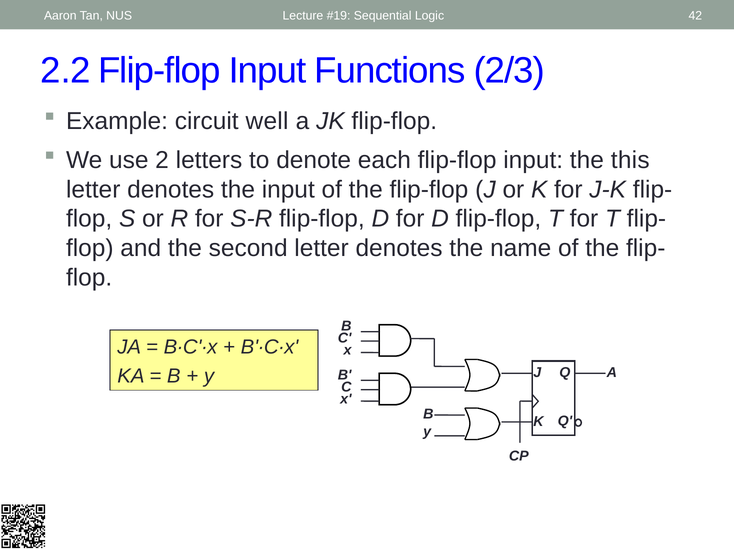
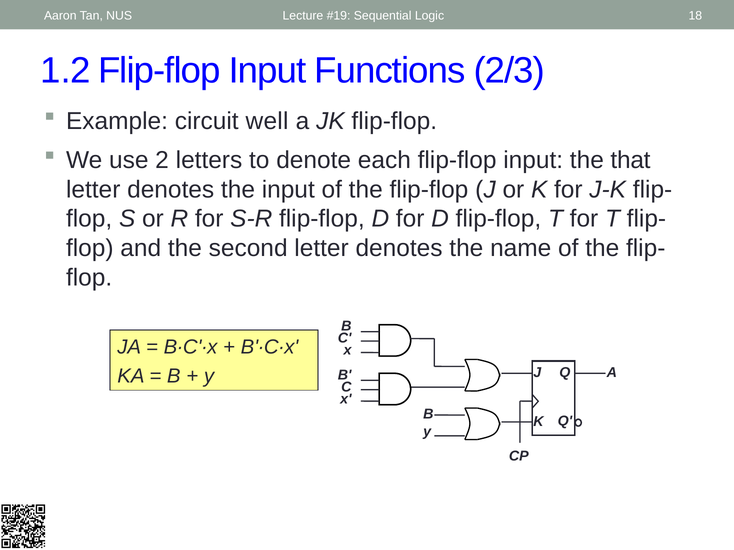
42: 42 -> 18 (695, 16)
2.2: 2.2 -> 1.2 (66, 71)
this: this -> that (630, 160)
